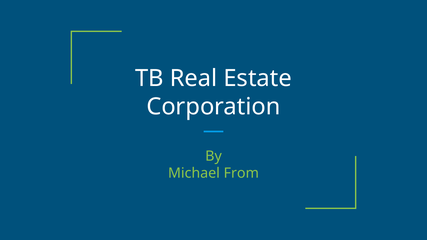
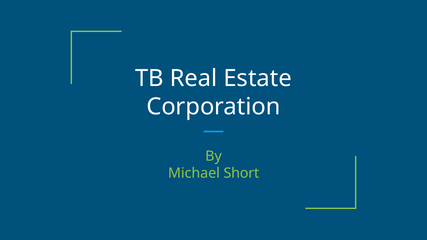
From: From -> Short (241, 173)
